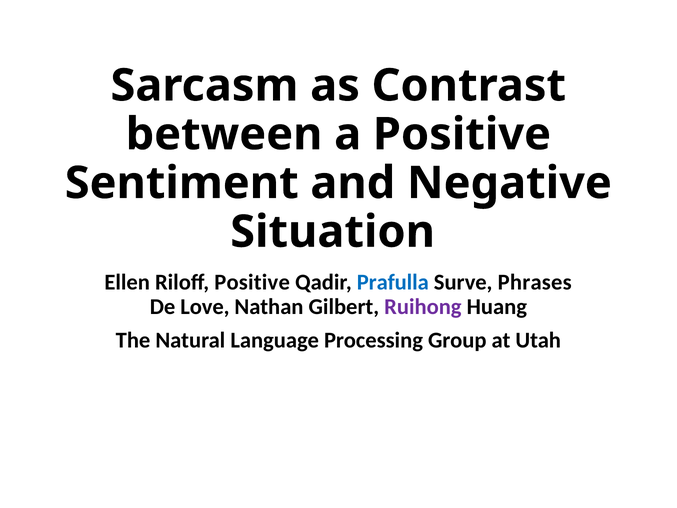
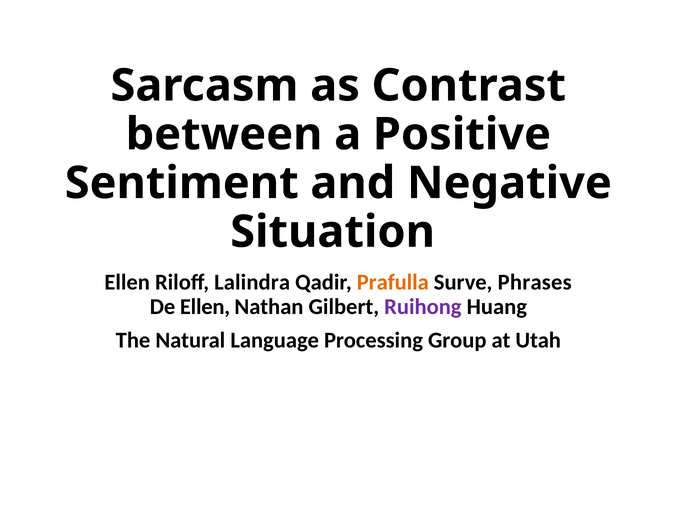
Riloff Positive: Positive -> Lalindra (252, 282)
Prafulla colour: blue -> orange (393, 282)
De Love: Love -> Ellen (205, 307)
